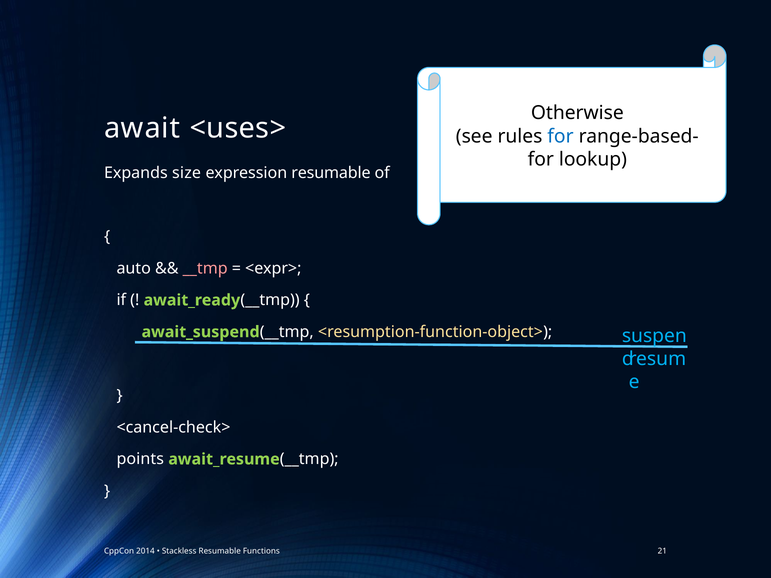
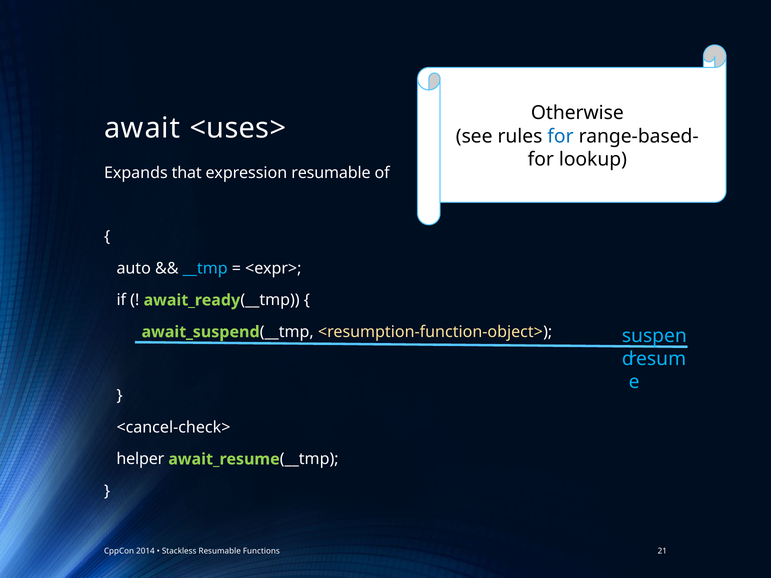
size: size -> that (187, 173)
__tmp colour: pink -> light blue (205, 268)
points: points -> helper (140, 459)
